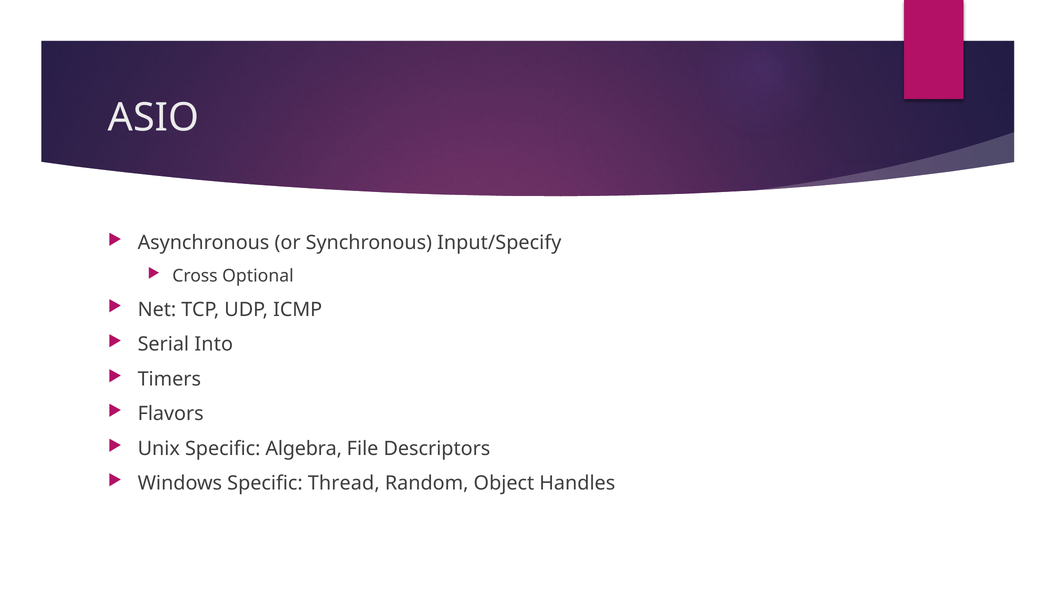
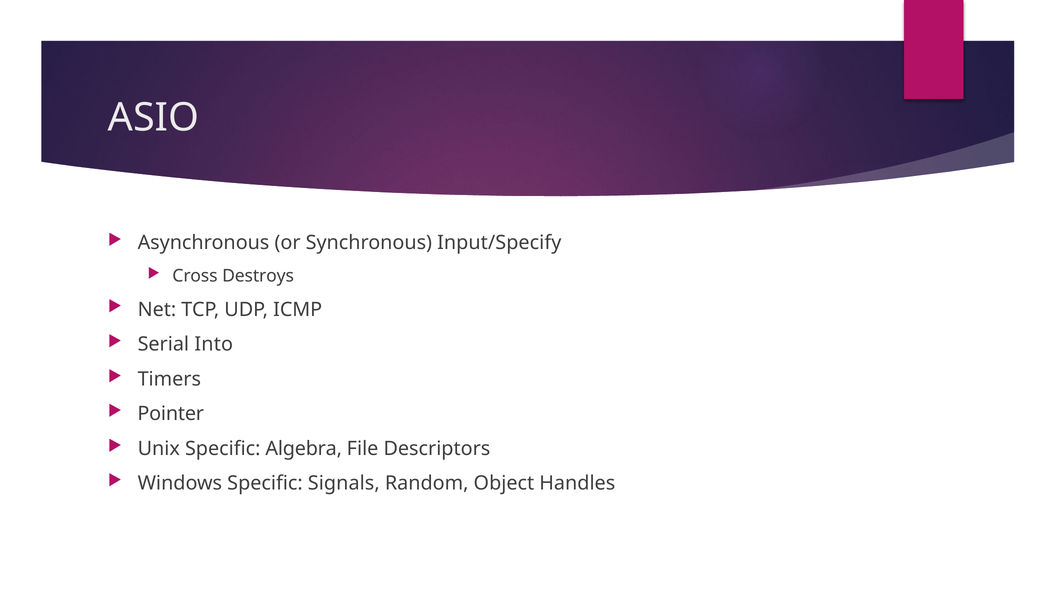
Optional: Optional -> Destroys (258, 276)
Flavors: Flavors -> Pointer (171, 414)
Thread: Thread -> Signals (344, 483)
